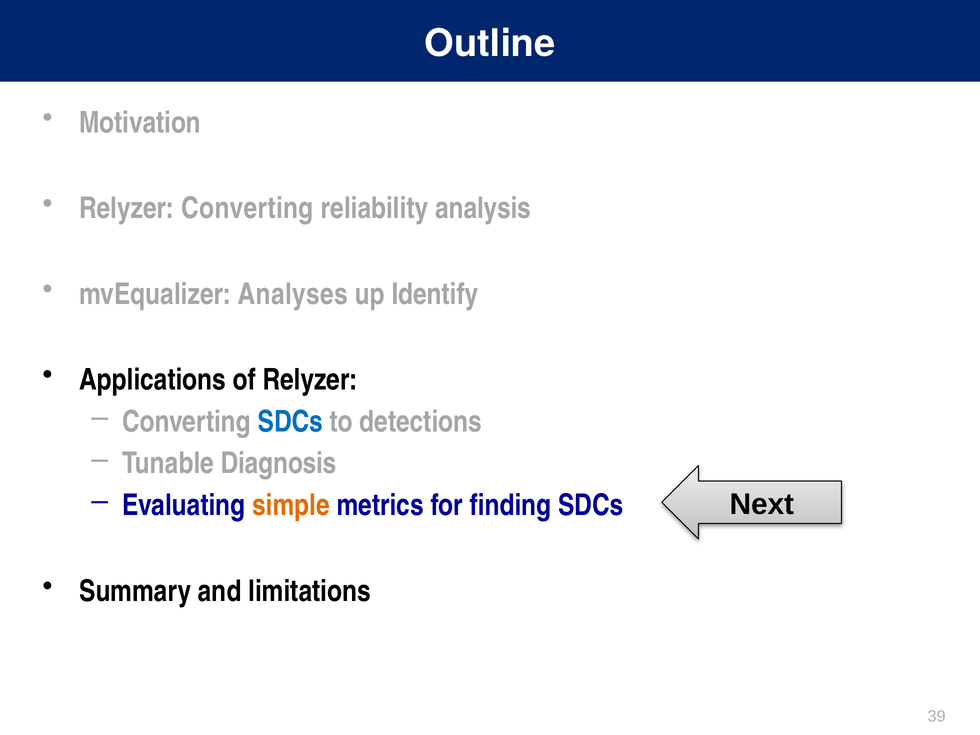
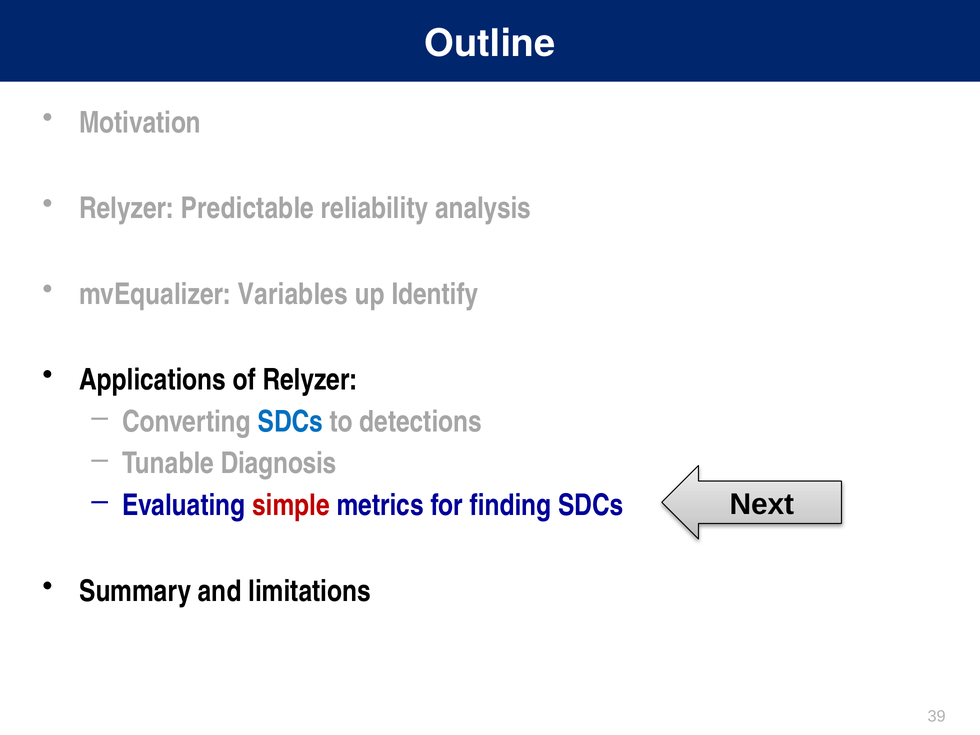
Relyzer Converting: Converting -> Predictable (247, 209)
Analyses: Analyses -> Variables (293, 294)
simple colour: orange -> red (291, 506)
